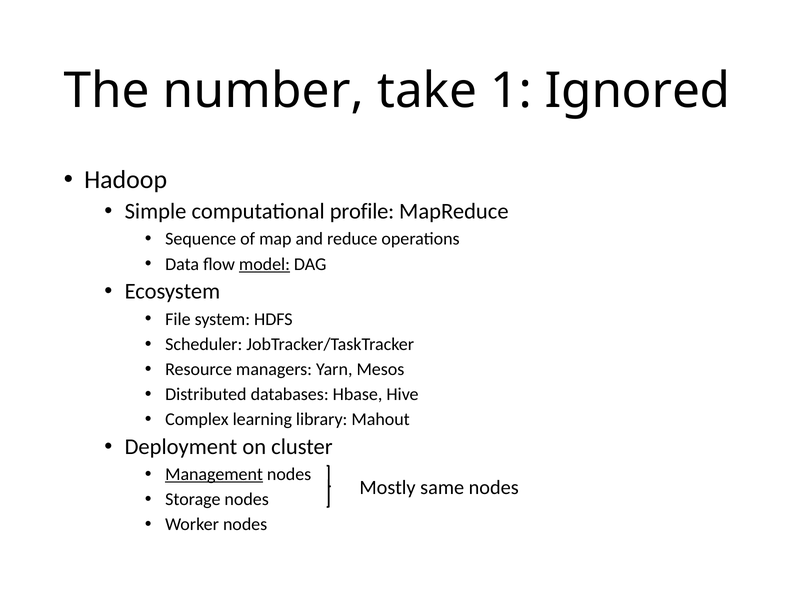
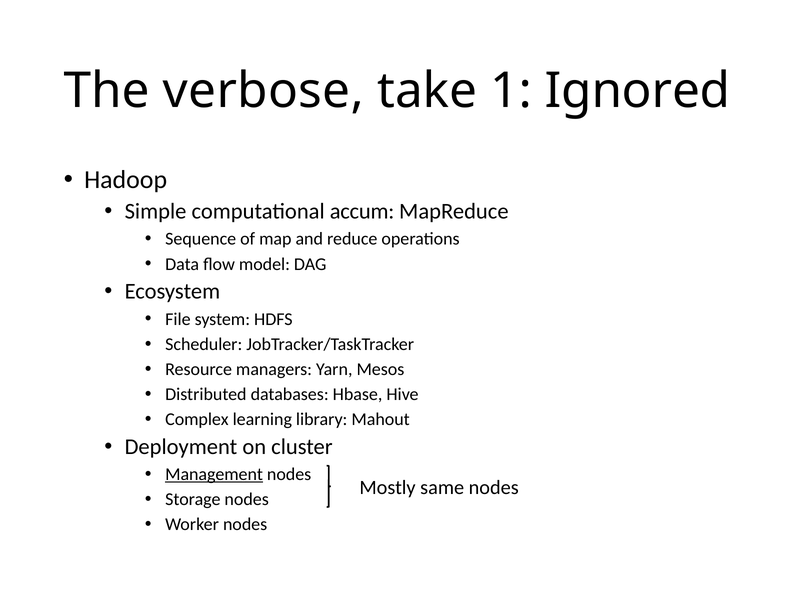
number: number -> verbose (263, 91)
profile: profile -> accum (362, 212)
model underline: present -> none (264, 264)
